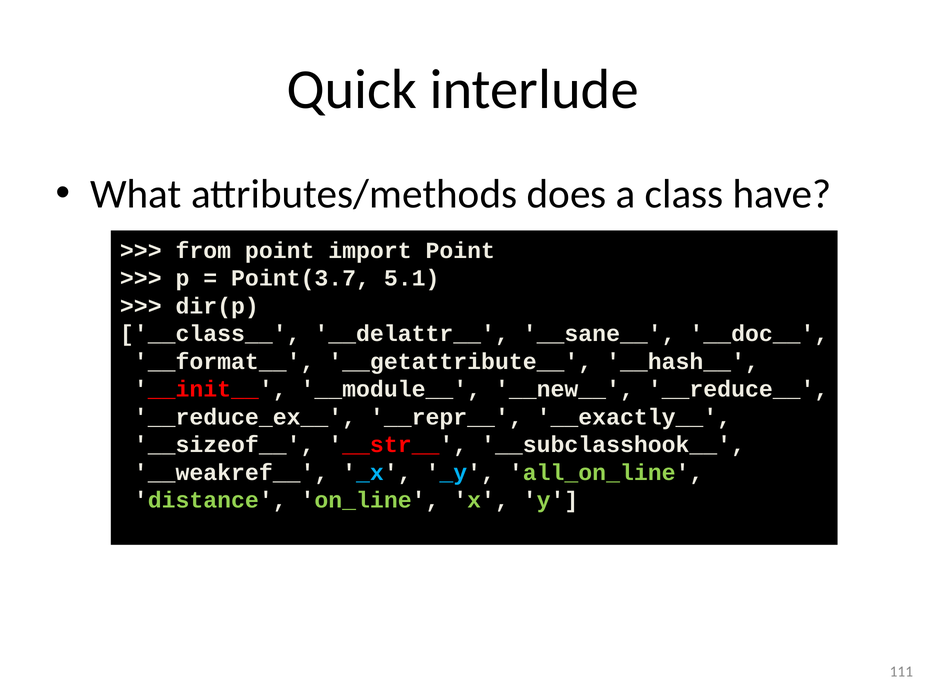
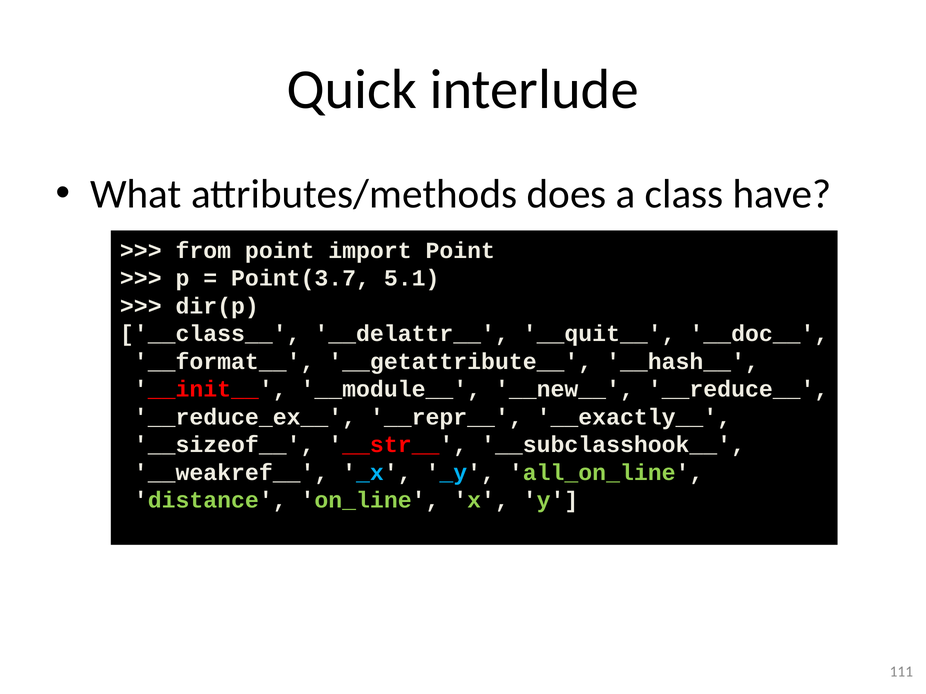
__sane__: __sane__ -> __quit__ (599, 334)
